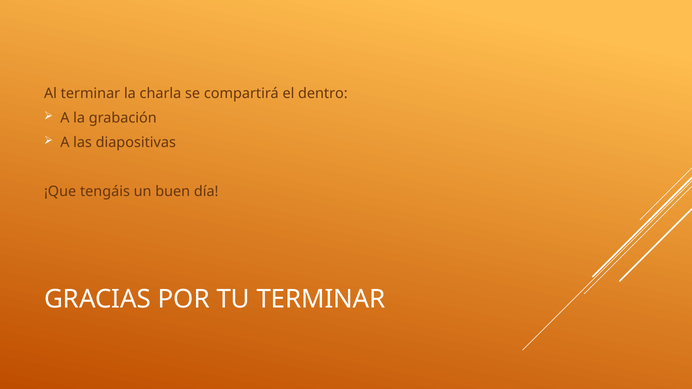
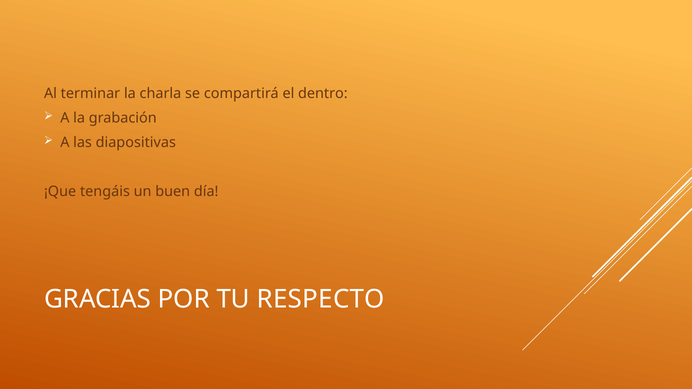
TU TERMINAR: TERMINAR -> RESPECTO (321, 299)
